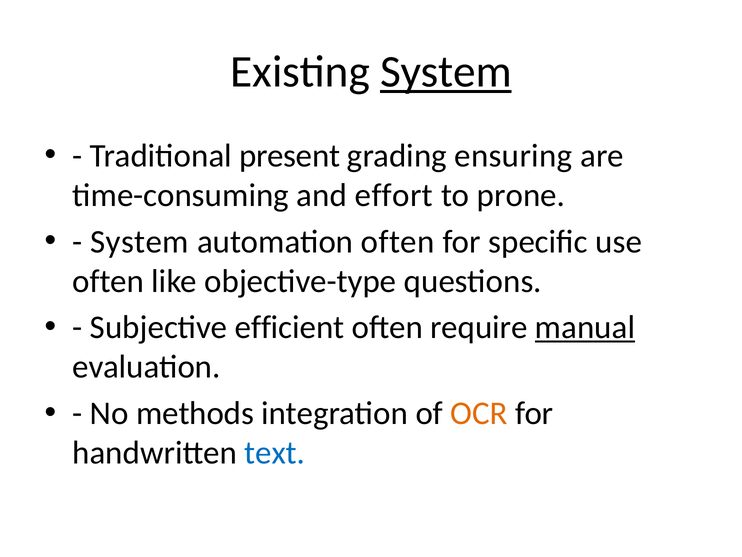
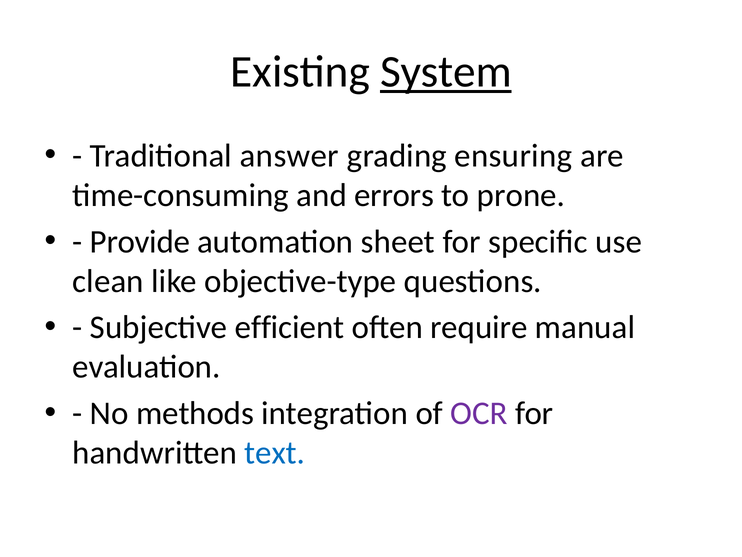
present: present -> answer (289, 156)
effort: effort -> errors (394, 195)
System: System -> Provide (140, 241)
automation often: often -> sheet (398, 241)
often: often -> clean (108, 281)
manual underline: present -> none (585, 327)
OCR colour: orange -> purple (479, 413)
